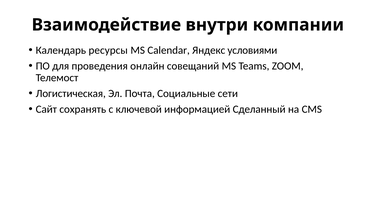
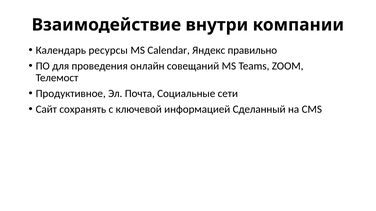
условиями: условиями -> правильно (252, 50)
Логистическая: Логистическая -> Продуктивное (71, 94)
